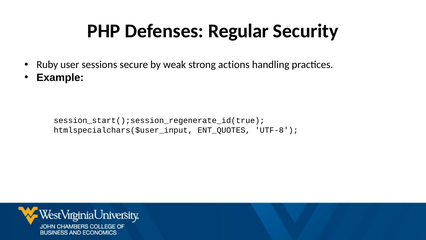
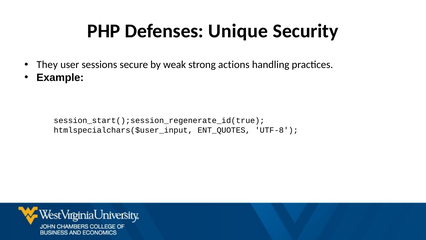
Regular: Regular -> Unique (238, 31)
Ruby: Ruby -> They (47, 65)
